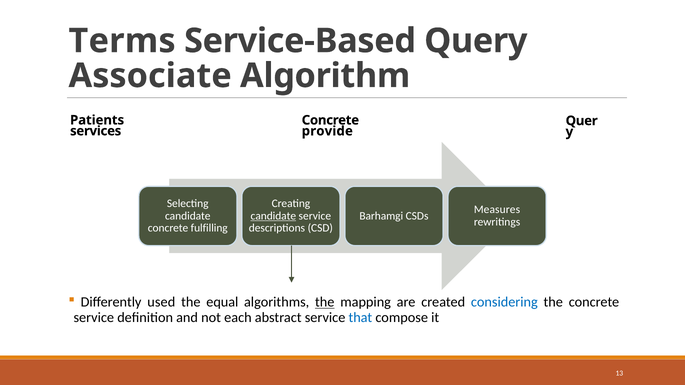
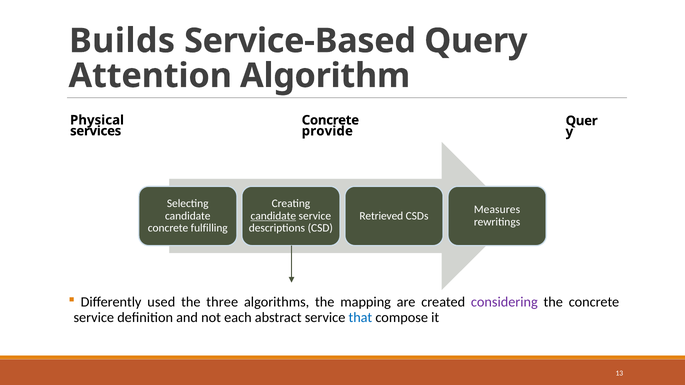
Terms: Terms -> Builds (122, 41)
Associate: Associate -> Attention (150, 76)
Patients: Patients -> Physical (97, 120)
Barhamgi: Barhamgi -> Retrieved (381, 216)
equal: equal -> three (222, 302)
the underline: present -> none (325, 302)
considering colour: blue -> purple (504, 302)
